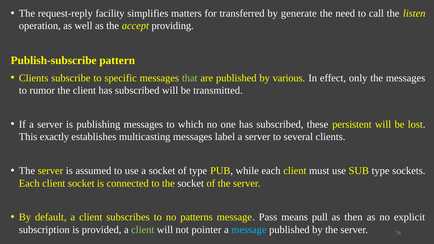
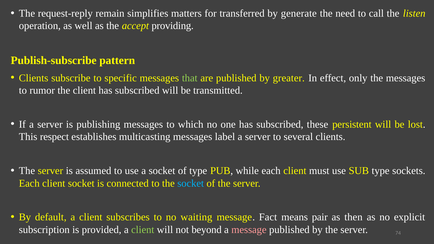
facility: facility -> remain (110, 13)
various: various -> greater (289, 78)
exactly: exactly -> respect (54, 137)
socket colour: white -> light blue (191, 183)
patterns: patterns -> waiting (196, 217)
Pass: Pass -> Fact (268, 217)
pull: pull -> pair (320, 217)
pointer: pointer -> beyond (207, 230)
message colour: light blue -> pink (249, 230)
